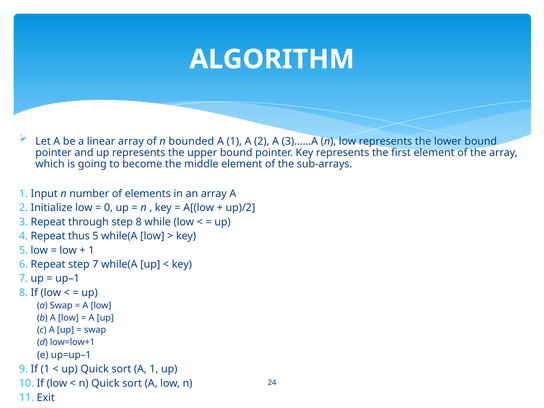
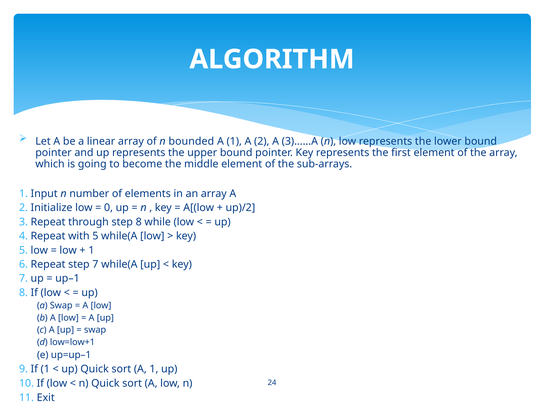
thus: thus -> with (79, 236)
